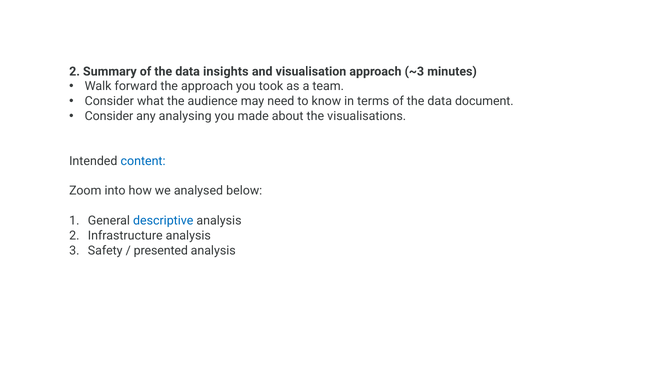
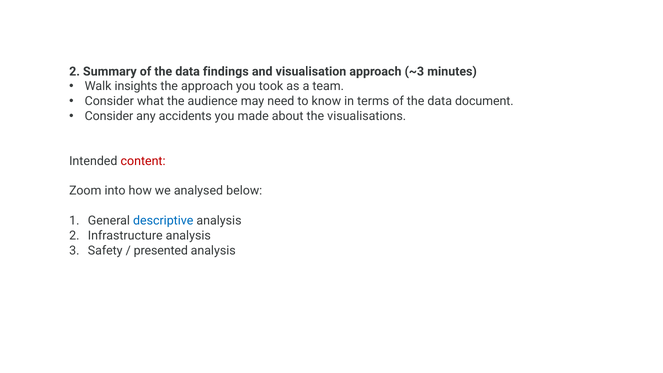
insights: insights -> findings (226, 71)
forward: forward -> insights (136, 86)
analysing: analysing -> accidents (185, 116)
content colour: blue -> red (143, 161)
